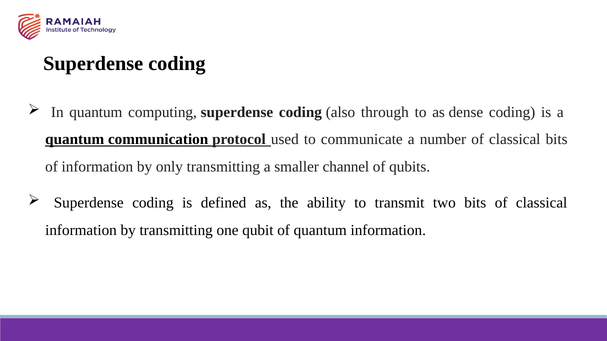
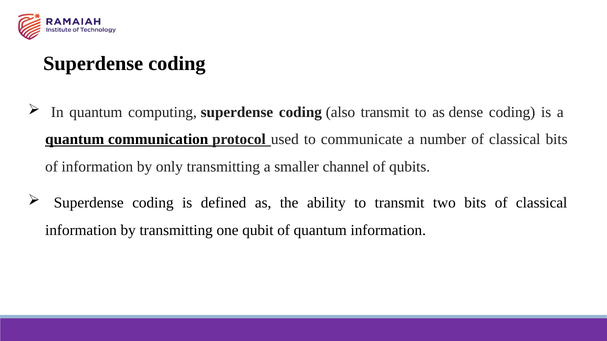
also through: through -> transmit (385, 112)
